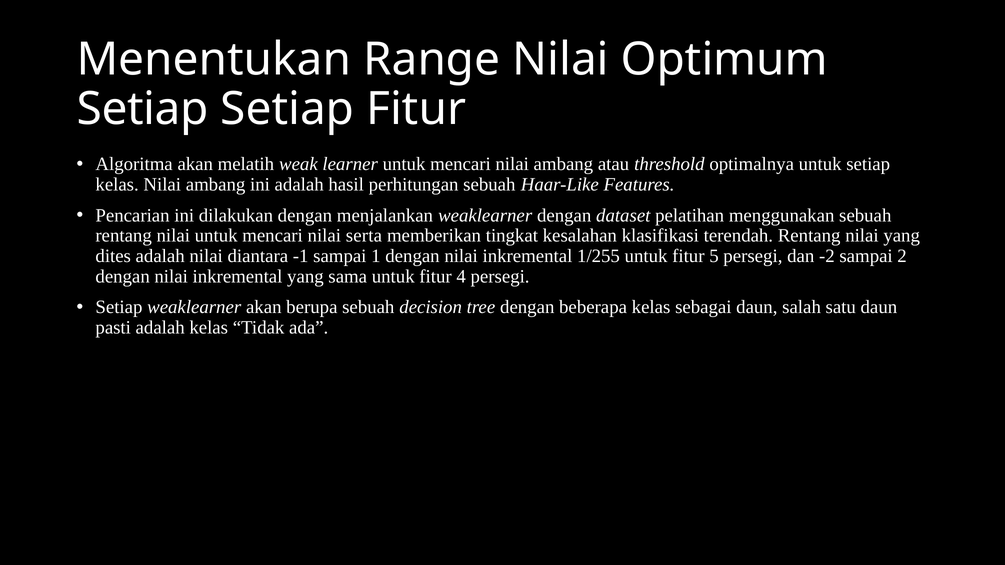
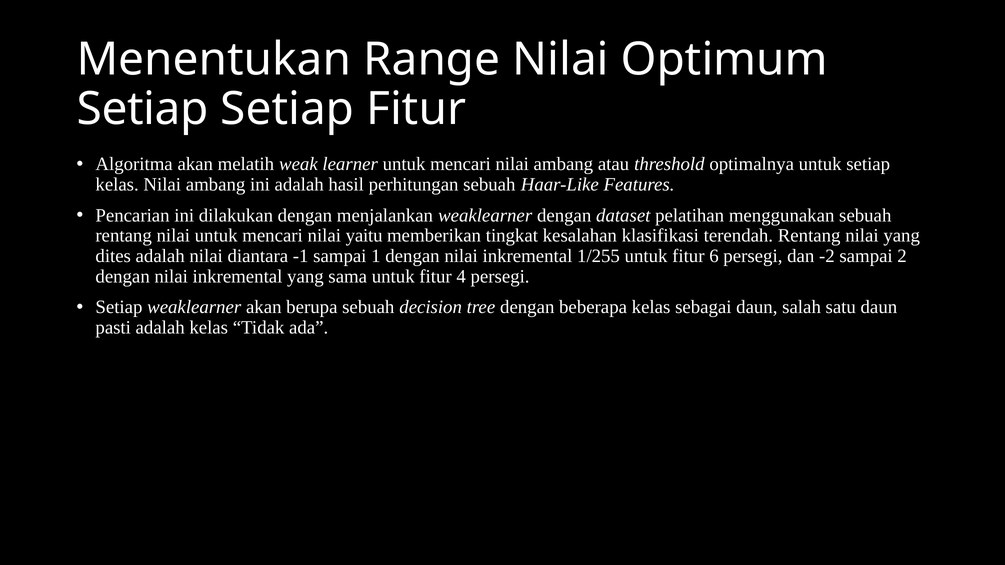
serta: serta -> yaitu (364, 236)
5: 5 -> 6 (714, 256)
